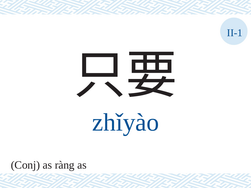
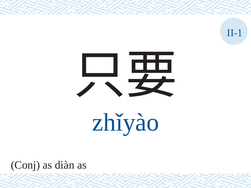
ràng: ràng -> diàn (65, 165)
